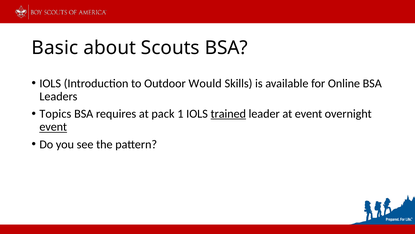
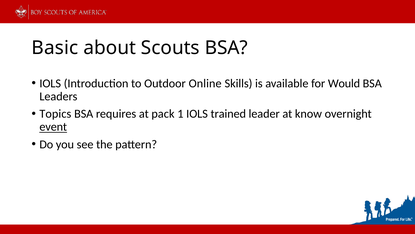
Would: Would -> Online (205, 83)
Online: Online -> Would (344, 83)
trained underline: present -> none (228, 114)
at event: event -> know (308, 114)
